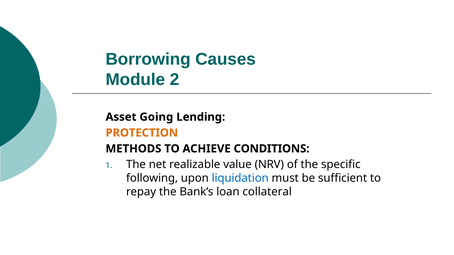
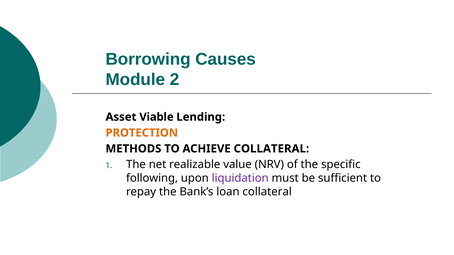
Going: Going -> Viable (156, 117)
ACHIEVE CONDITIONS: CONDITIONS -> COLLATERAL (271, 149)
liquidation colour: blue -> purple (240, 178)
